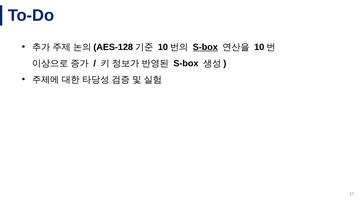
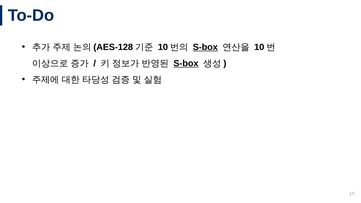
S-box underline: none -> present (186, 63)
